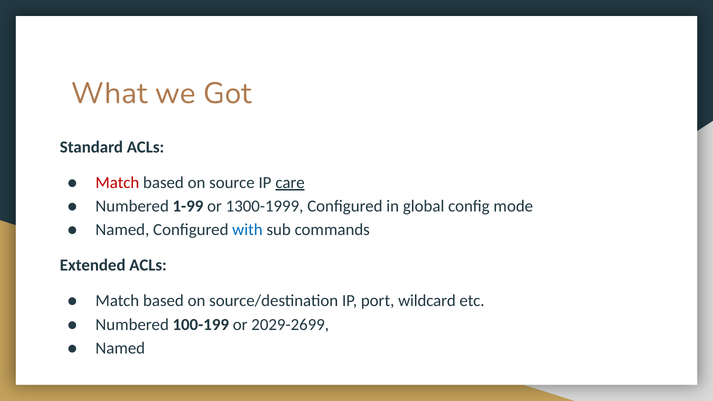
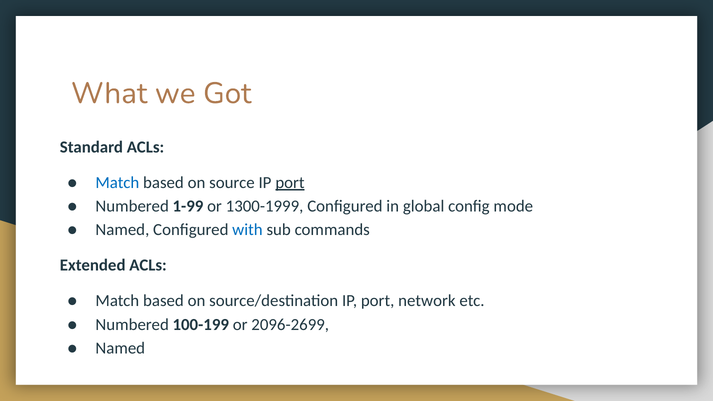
Match colour: red -> blue (117, 183)
source IP care: care -> port (290, 183)
wildcard: wildcard -> network (427, 301)
2029-2699: 2029-2699 -> 2096-2699 (290, 325)
